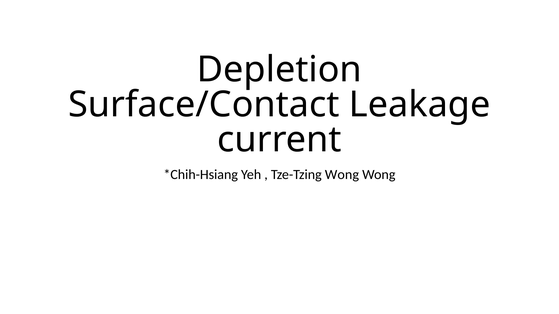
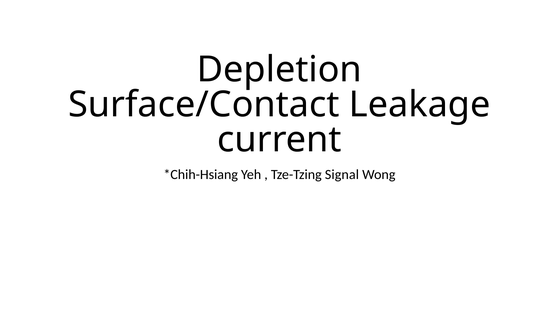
Tze-Tzing Wong: Wong -> Signal (342, 175)
